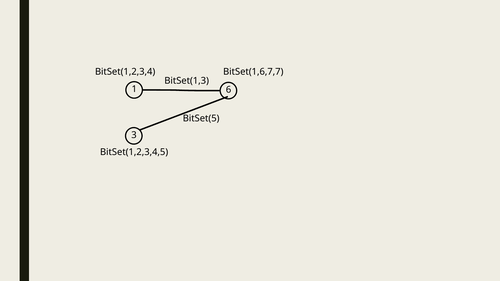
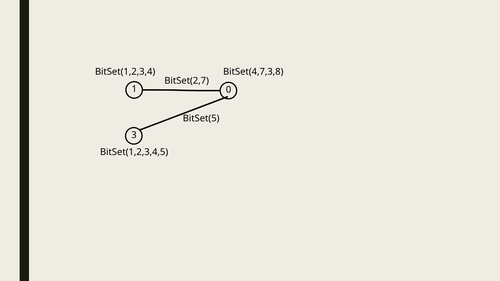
BitSet(1,6,7,7: BitSet(1,6,7,7 -> BitSet(4,7,3,8 (253, 72)
BitSet(1,3: BitSet(1,3 -> BitSet(2,7 (187, 81)
6: 6 -> 0 (229, 90)
